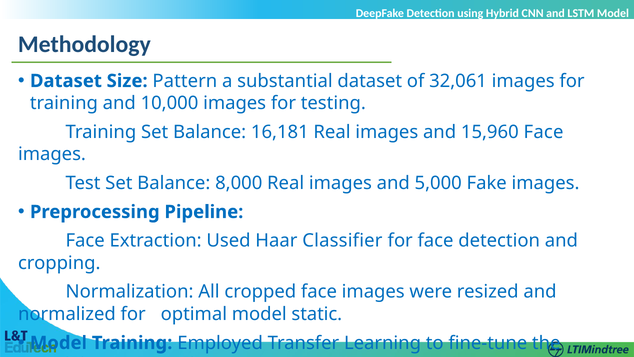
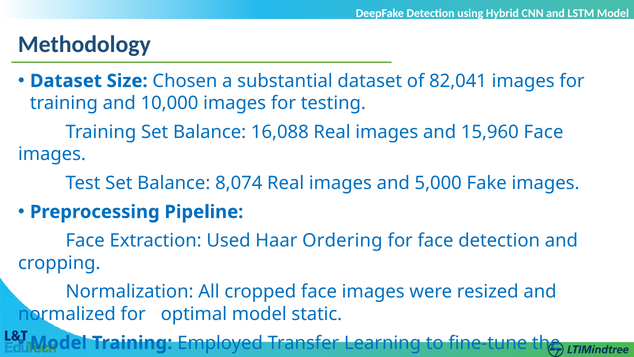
Pattern: Pattern -> Chosen (185, 81)
32,061: 32,061 -> 82,041 (458, 81)
16,181: 16,181 -> 16,088 (280, 132)
8,000: 8,000 -> 8,074 (239, 183)
Classifier: Classifier -> Ordering (342, 241)
